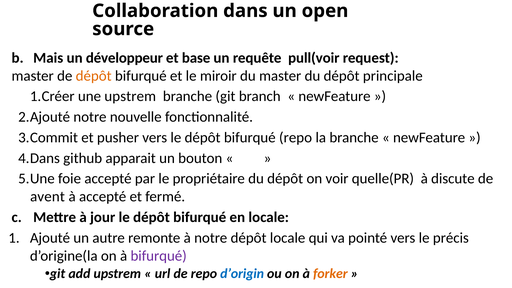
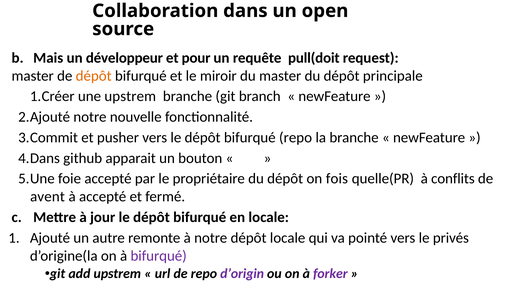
base: base -> pour (196, 58)
pull(voir: pull(voir -> pull(doit (314, 58)
voir: voir -> fois (337, 179)
discute: discute -> conflits (453, 179)
précis: précis -> privés (451, 238)
d’origin colour: blue -> purple (242, 274)
forker colour: orange -> purple (330, 274)
